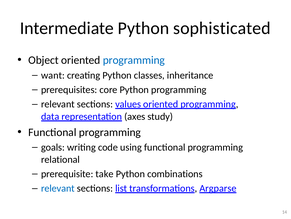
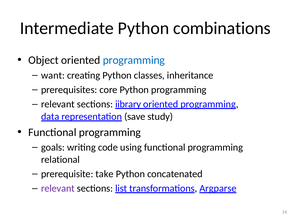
sophisticated: sophisticated -> combinations (222, 28)
values: values -> iibrary (128, 104)
axes: axes -> save (135, 116)
combinations: combinations -> concatenated (175, 173)
relevant colour: blue -> purple (58, 188)
